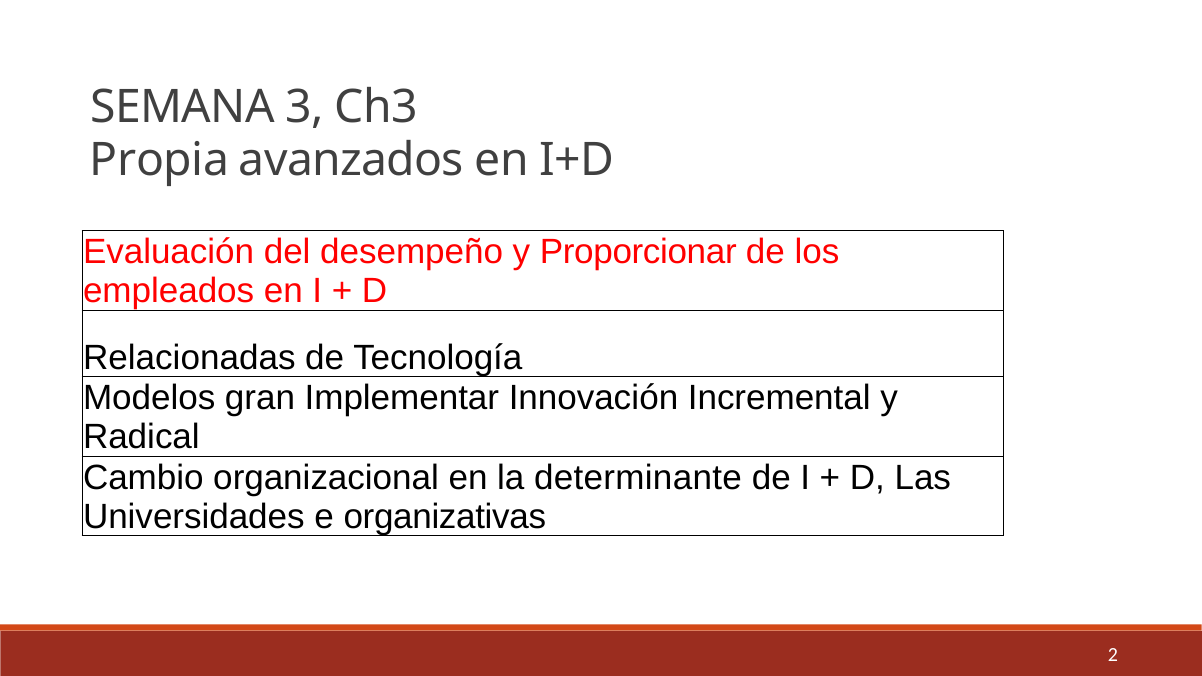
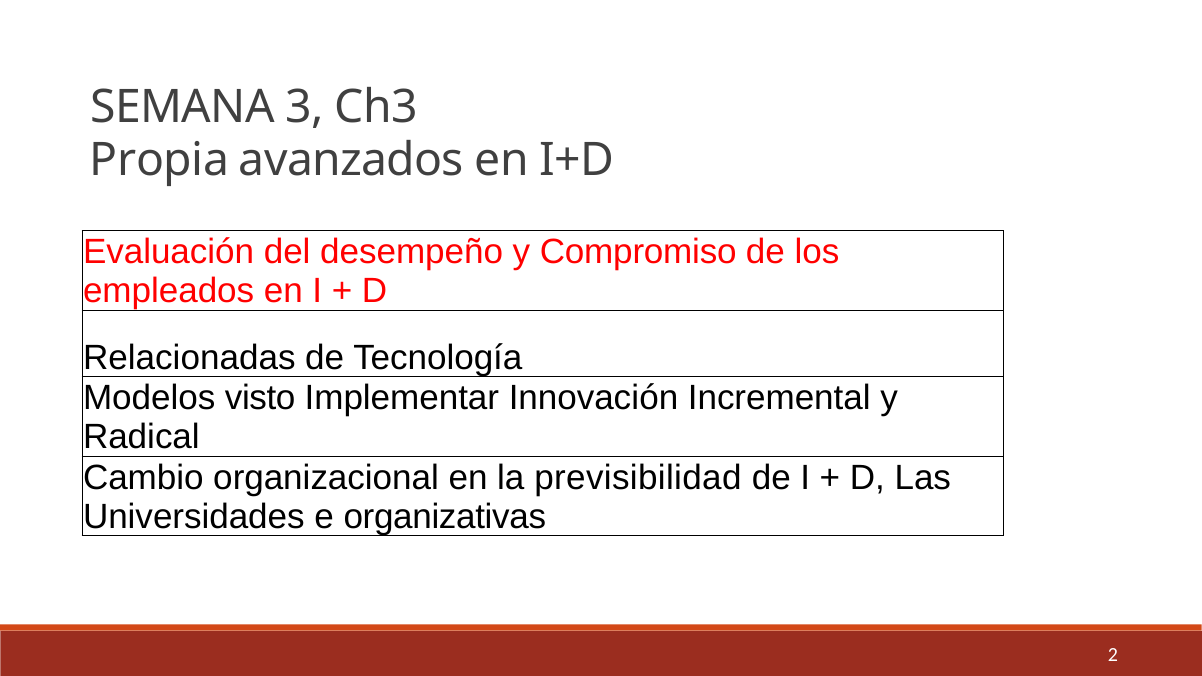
Proporcionar: Proporcionar -> Compromiso (638, 252)
gran: gran -> visto (260, 398)
determinante: determinante -> previsibilidad (638, 478)
